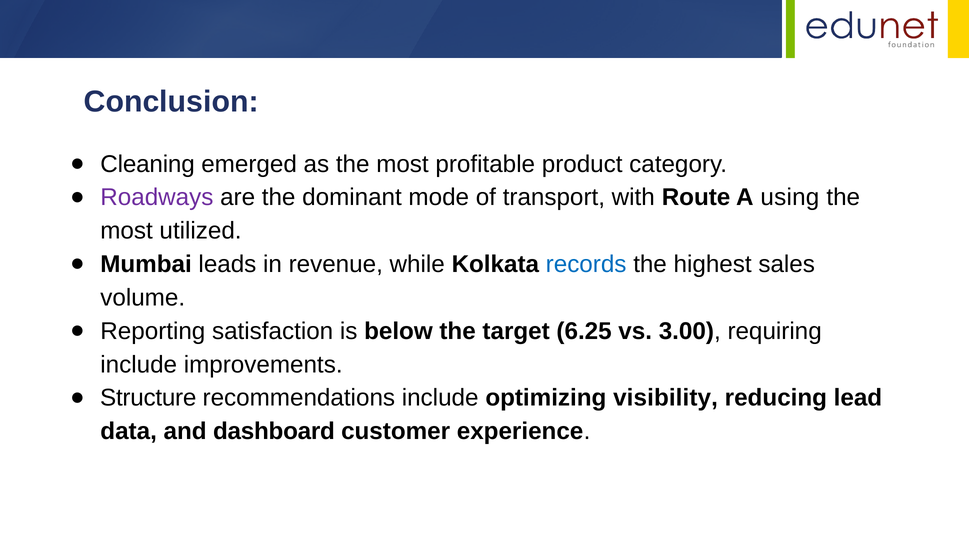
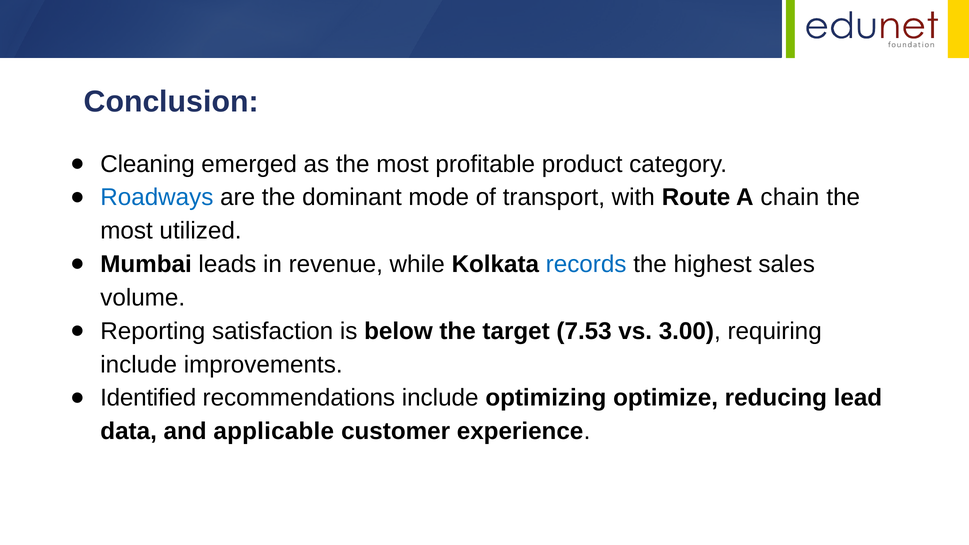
Roadways colour: purple -> blue (157, 198)
using: using -> chain (790, 198)
6.25: 6.25 -> 7.53 (584, 331)
Structure: Structure -> Identified (148, 398)
visibility: visibility -> optimize (666, 398)
dashboard: dashboard -> applicable (274, 431)
